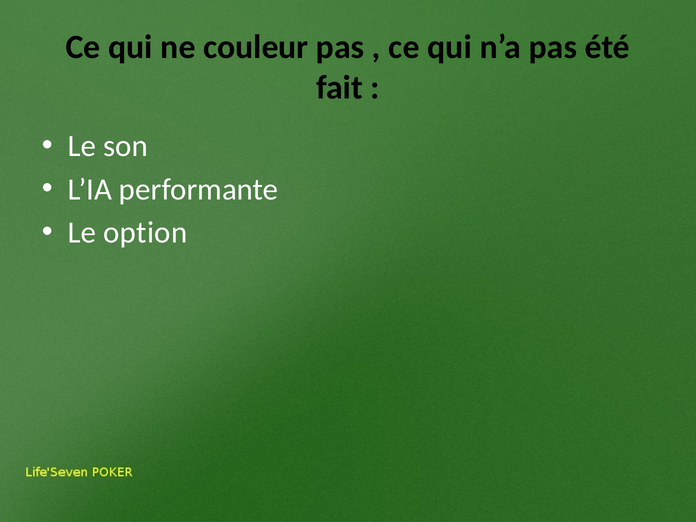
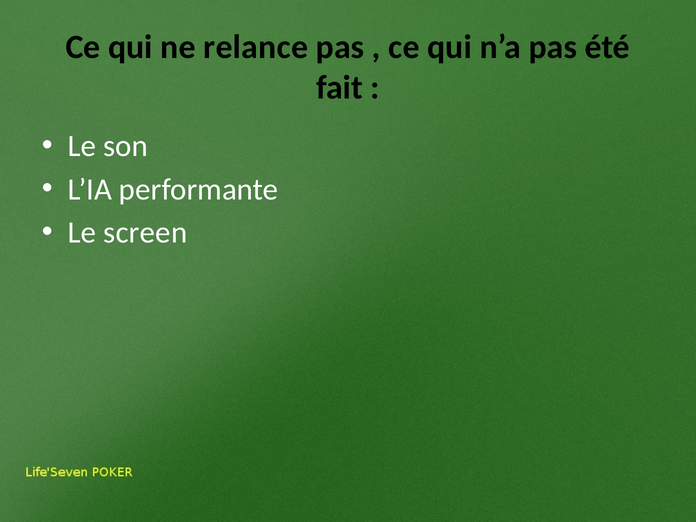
couleur: couleur -> relance (256, 47)
option: option -> screen (145, 233)
